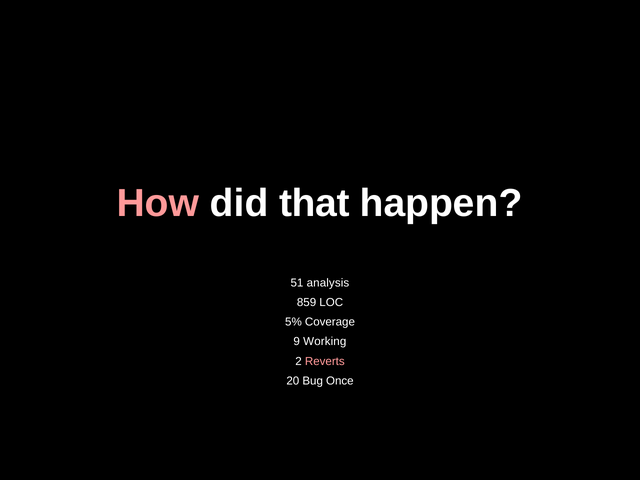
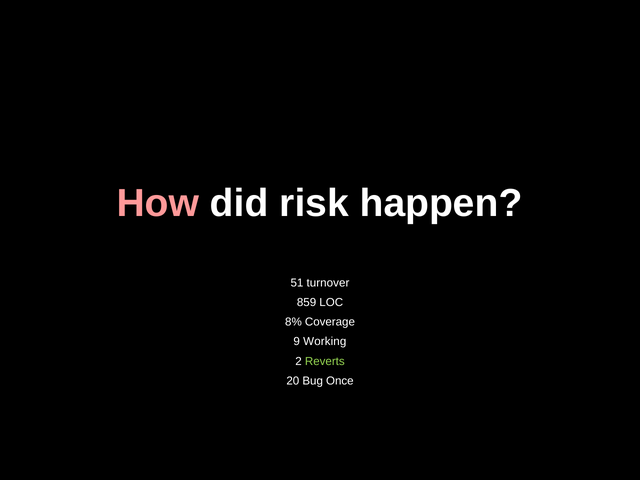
that: that -> risk (314, 203)
analysis: analysis -> turnover (328, 283)
5%: 5% -> 8% (293, 322)
Reverts colour: pink -> light green (325, 361)
